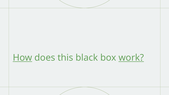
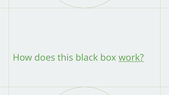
How underline: present -> none (22, 58)
